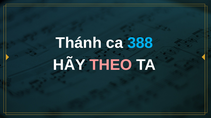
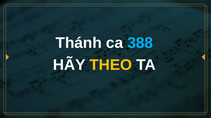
THEO colour: pink -> yellow (111, 65)
